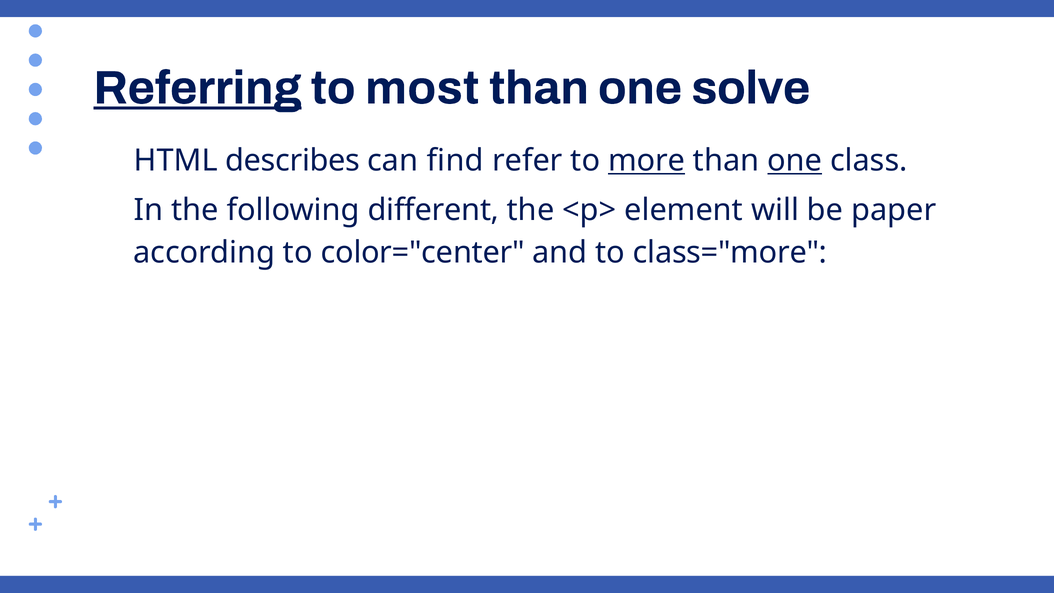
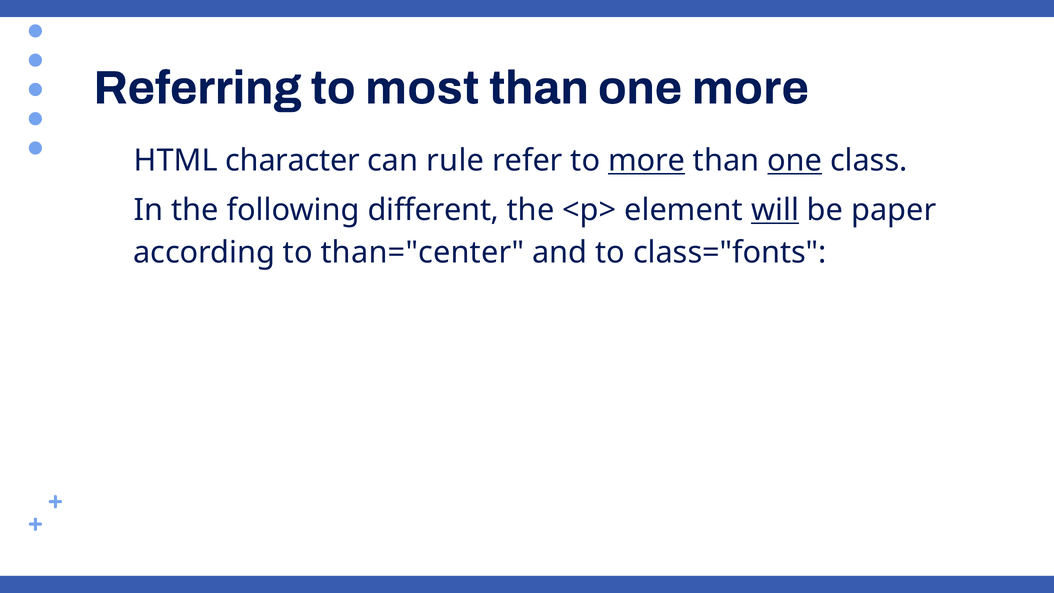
Referring underline: present -> none (198, 88)
one solve: solve -> more (750, 88)
describes: describes -> character (293, 161)
find: find -> rule (455, 161)
will underline: none -> present (775, 210)
color="center: color="center -> than="center (422, 252)
class="more: class="more -> class="fonts (730, 252)
